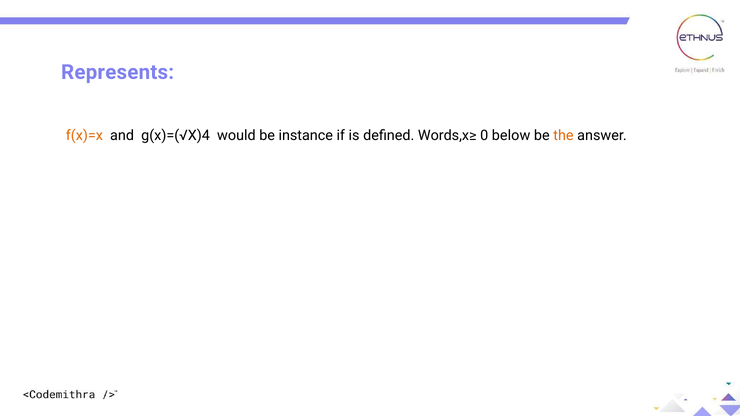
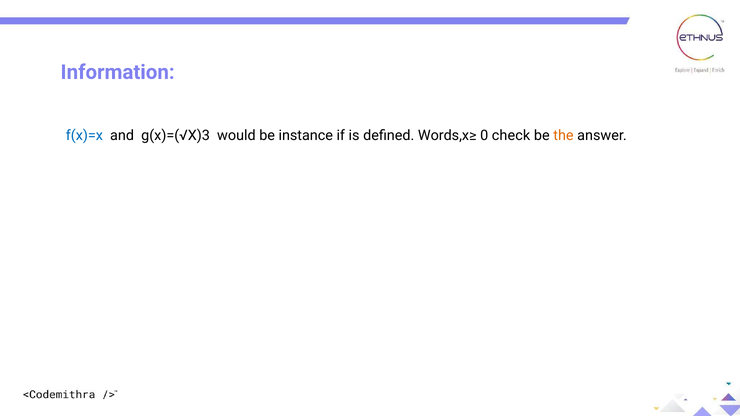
Represents: Represents -> Information (118, 72)
f(x)=x colour: orange -> blue (84, 136)
g(x)=(√X)4: g(x)=(√X)4 -> g(x)=(√X)3 (176, 136)
below: below -> check (511, 136)
